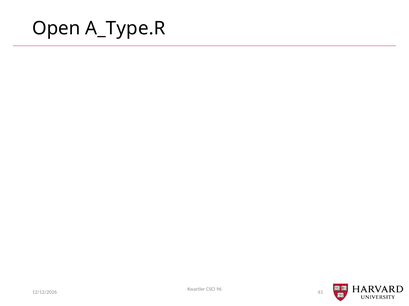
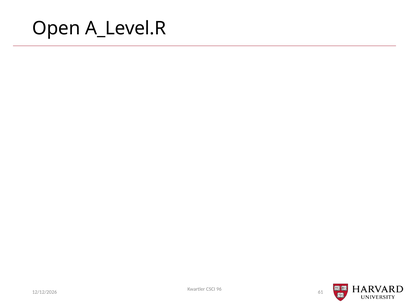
A_Type.R: A_Type.R -> A_Level.R (126, 28)
